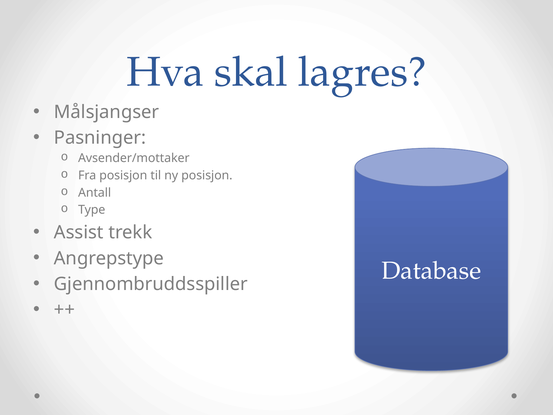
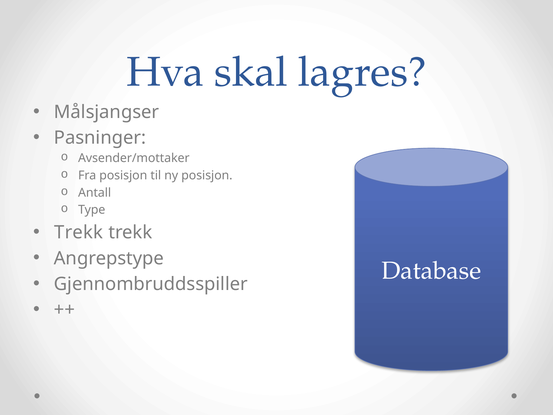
Assist: Assist -> Trekk (79, 232)
